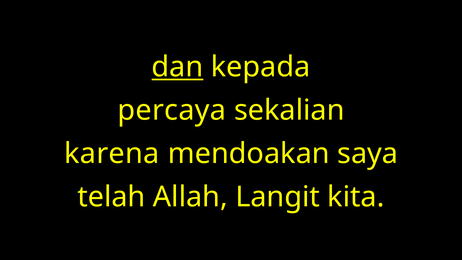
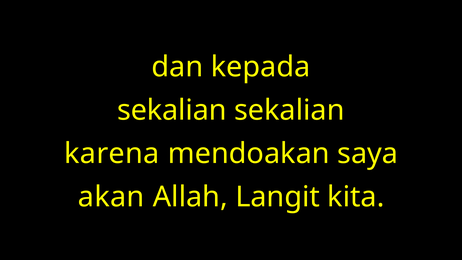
dan underline: present -> none (177, 67)
percaya: percaya -> sekalian (172, 110)
telah: telah -> akan (111, 197)
